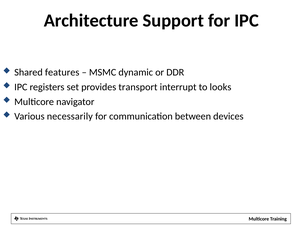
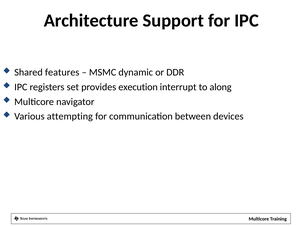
transport: transport -> execution (138, 87)
looks: looks -> along (221, 87)
necessarily: necessarily -> attempting (70, 117)
